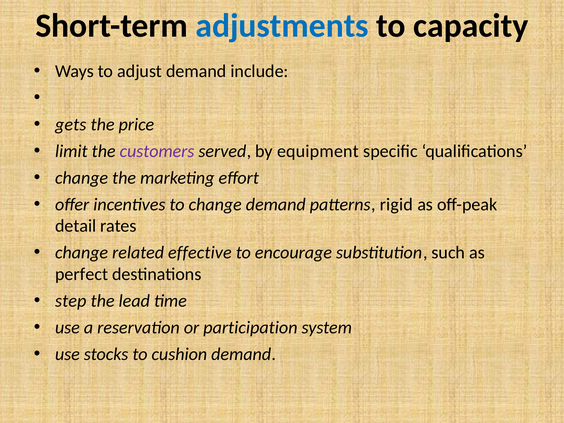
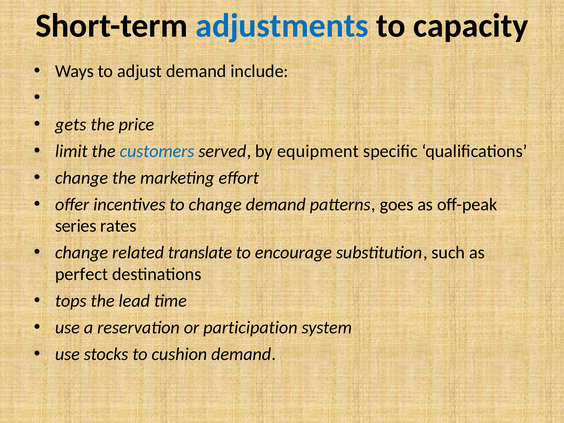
customers colour: purple -> blue (157, 151)
rigid: rigid -> goes (397, 204)
detail: detail -> series (76, 226)
effective: effective -> translate (200, 253)
step: step -> tops (71, 301)
